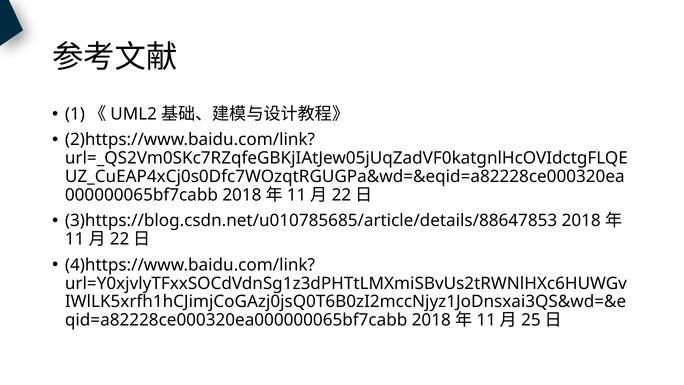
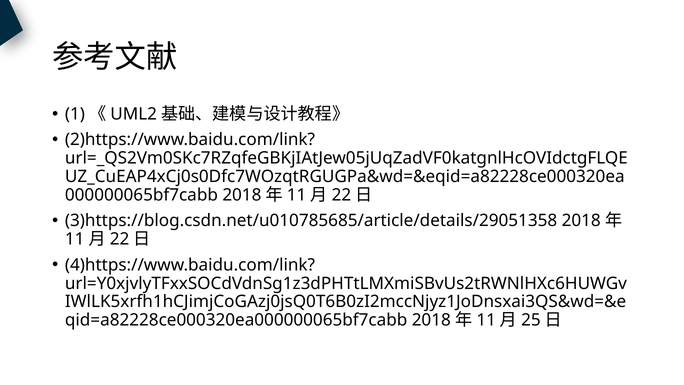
3)https://blog.csdn.net/u010785685/article/details/88647853: 3)https://blog.csdn.net/u010785685/article/details/88647853 -> 3)https://blog.csdn.net/u010785685/article/details/29051358 (311, 221)
